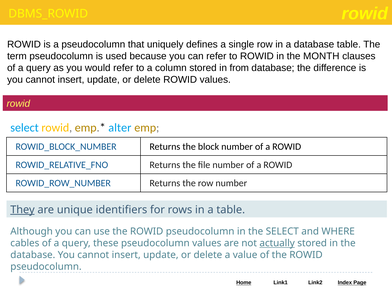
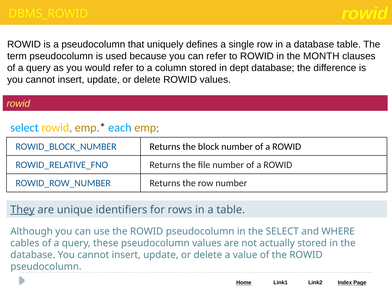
from: from -> dept (239, 68)
alter: alter -> each (120, 128)
actually underline: present -> none (277, 243)
